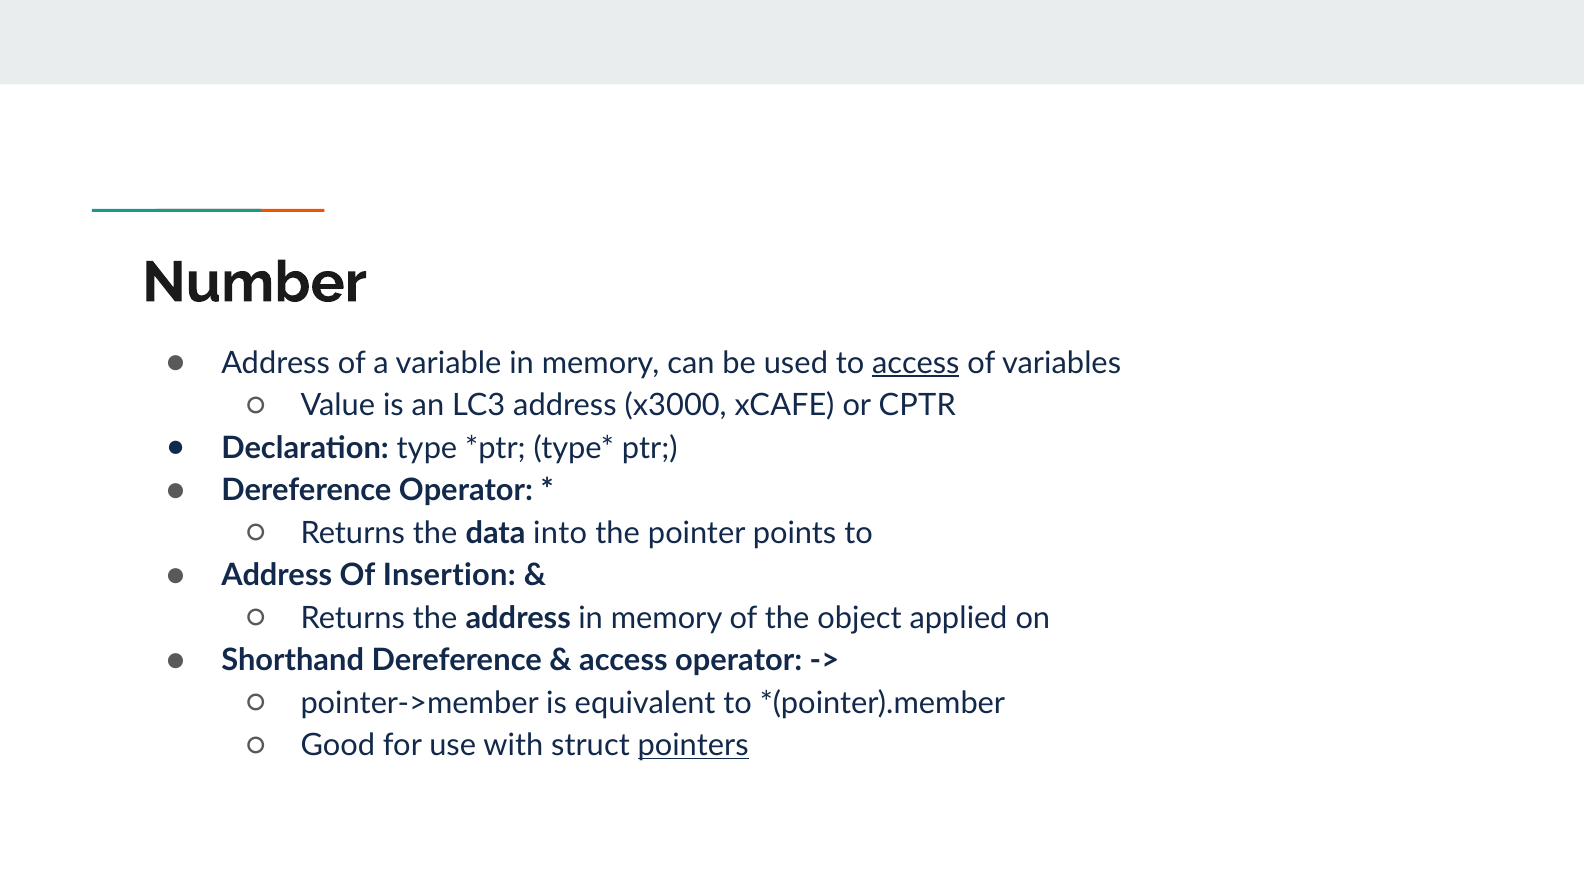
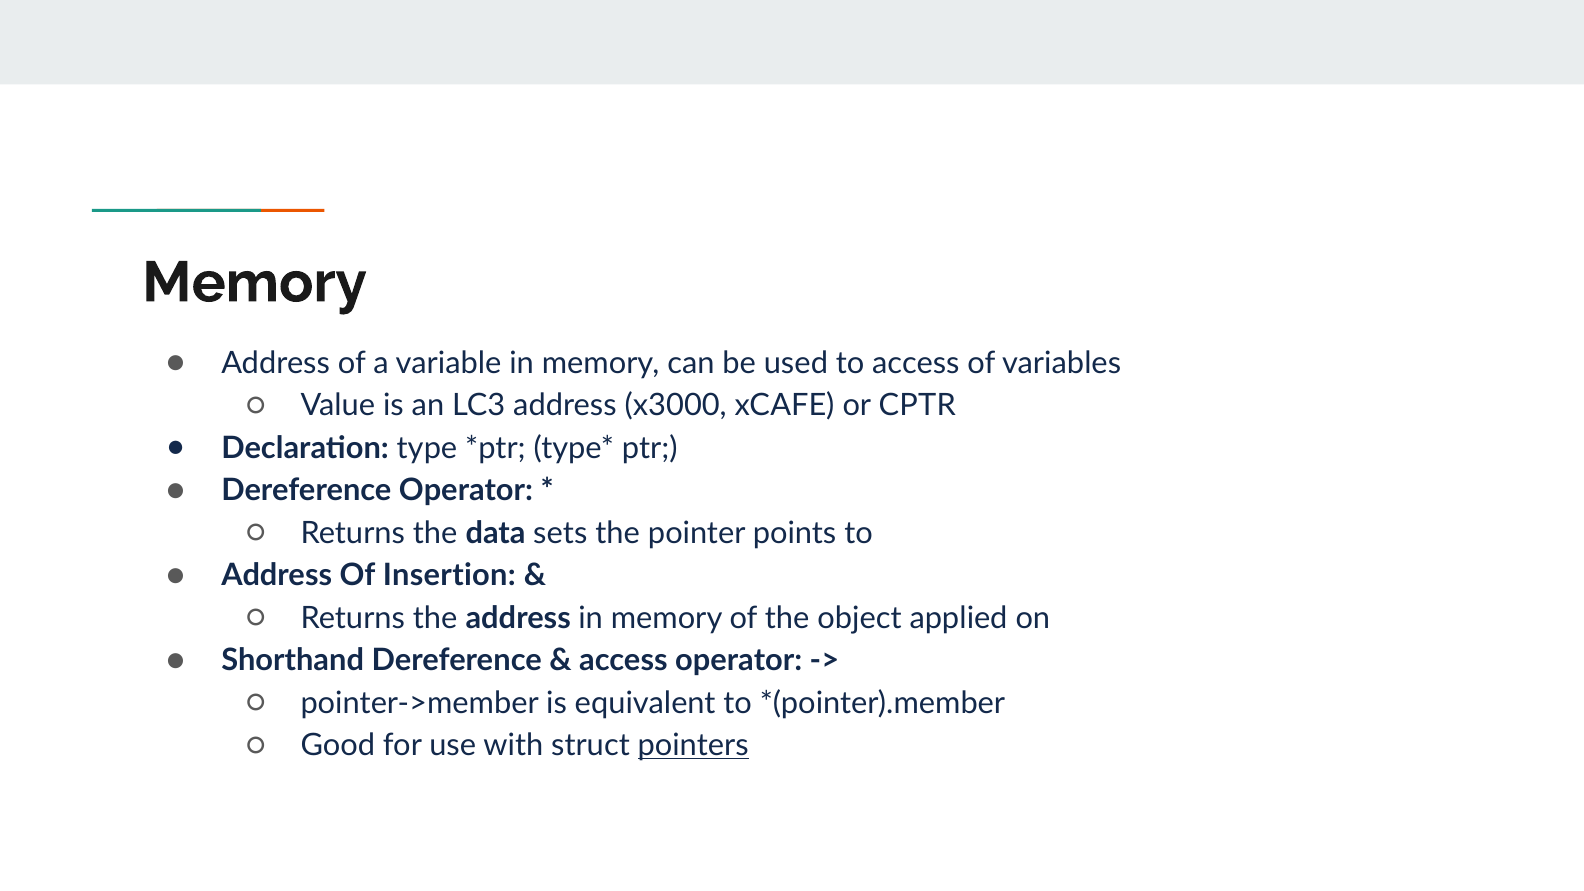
Number: Number -> Memory (255, 283)
access underline: present -> none (916, 363)
into: into -> sets (560, 533)
